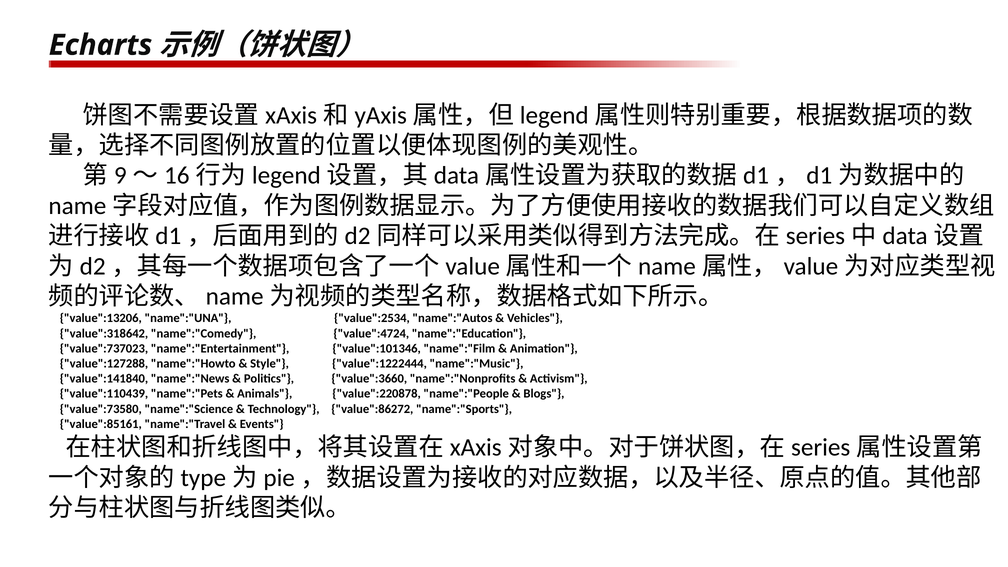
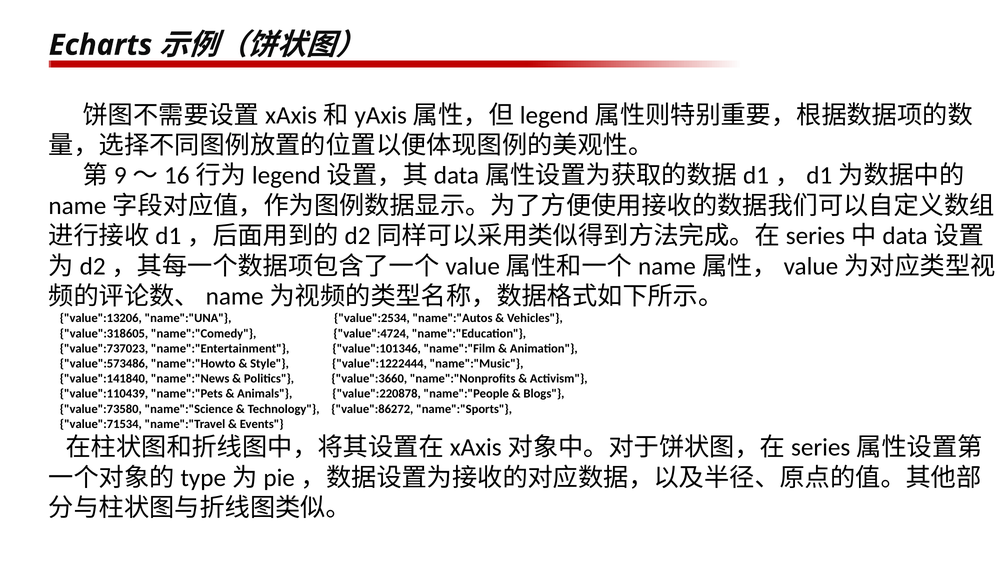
value":318642: value":318642 -> value":318605 (104, 334)
value":127288: value":127288 -> value":573486 (104, 364)
value":85161: value":85161 -> value":71534 (101, 424)
